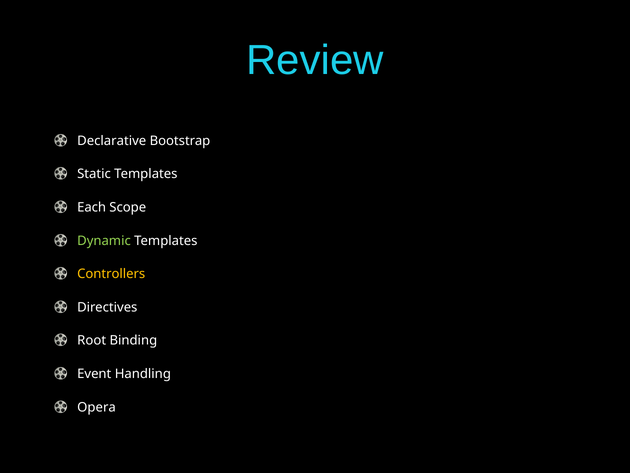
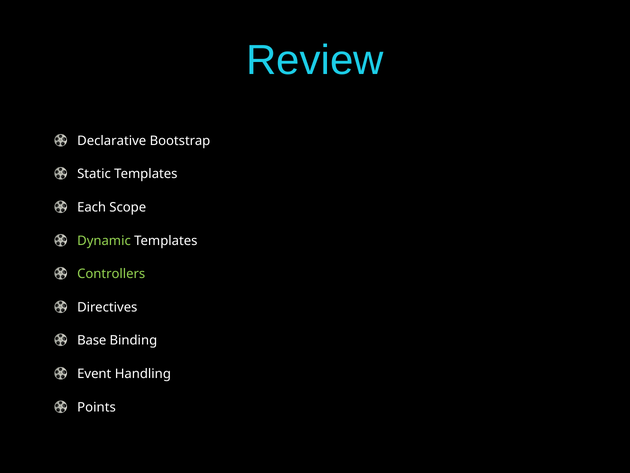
Controllers colour: yellow -> light green (111, 274)
Root: Root -> Base (92, 340)
Opera: Opera -> Points (97, 407)
